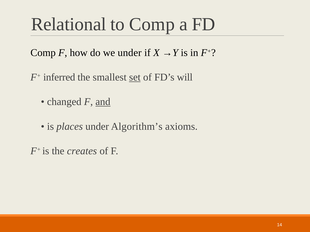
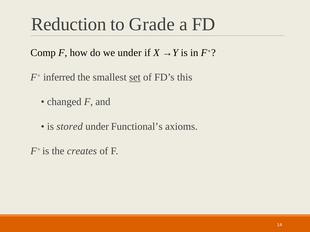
Relational: Relational -> Reduction (69, 24)
to Comp: Comp -> Grade (152, 24)
will: will -> this (185, 77)
and underline: present -> none (103, 102)
places: places -> stored (70, 127)
Algorithm’s: Algorithm’s -> Functional’s (137, 127)
